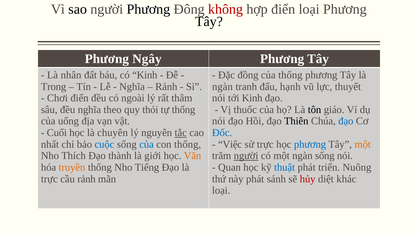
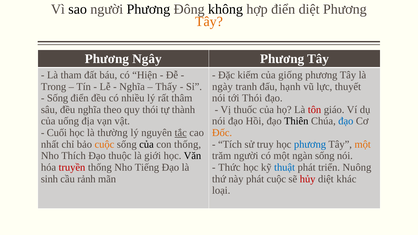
không colour: red -> black (225, 9)
điển loại: loại -> diệt (309, 9)
Tây colour: black -> orange (209, 21)
nhân: nhân -> tham (71, 75)
có Kinh: Kinh -> Hiện (145, 75)
đồng: đồng -> kiếm (248, 75)
của thống: thống -> giống (290, 75)
Rảnh: Rảnh -> Thấy (166, 87)
ngàn: ngàn -> ngày (222, 87)
Chơi: Chơi -> Sống (58, 98)
ngoài: ngoài -> nhiều (133, 98)
tới Kinh: Kinh -> Thói (252, 98)
tự thống: thống -> thành (184, 110)
tôn colour: black -> red (315, 110)
chuyên: chuyên -> thường (113, 133)
Đốc colour: blue -> orange (222, 133)
cuộc colour: blue -> orange (104, 144)
của colour: blue -> black (147, 144)
Việc: Việc -> Tích (230, 144)
sử trực: trực -> truy (265, 144)
thành: thành -> thuộc (120, 156)
Văn colour: orange -> black (193, 156)
người underline: present -> none (246, 156)
truyền colour: orange -> red (72, 167)
Quan: Quan -> Thức (229, 167)
trực: trực -> sinh (49, 179)
phát sánh: sánh -> cuộc (276, 179)
